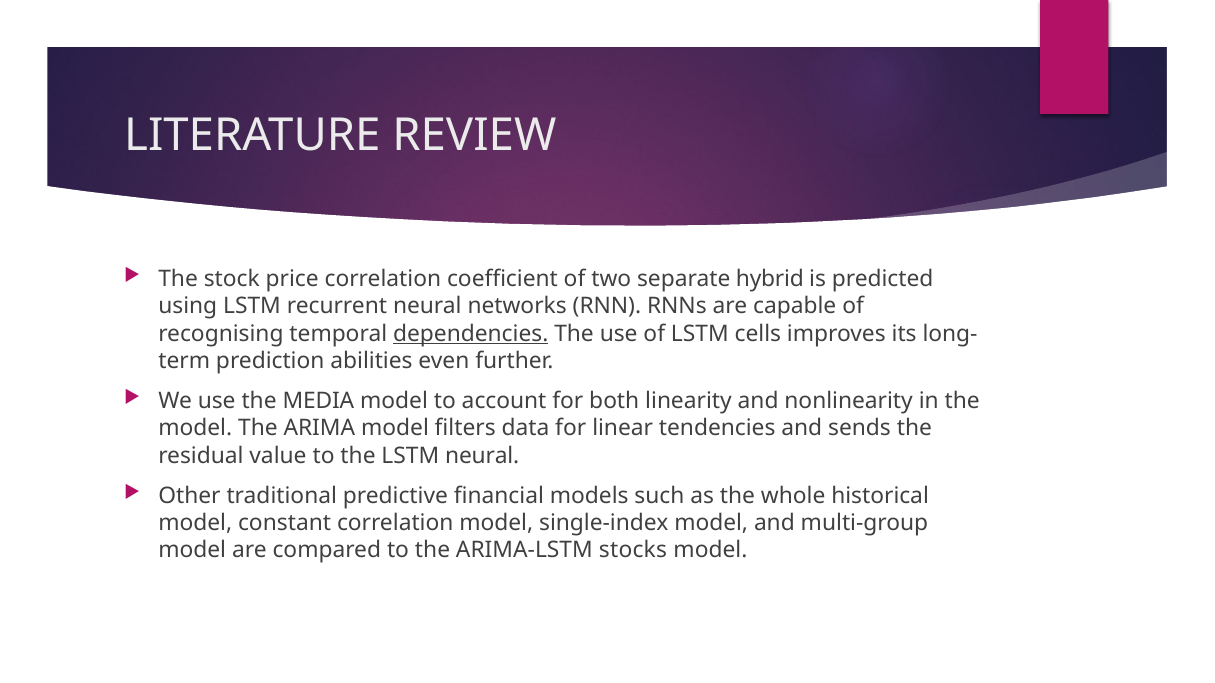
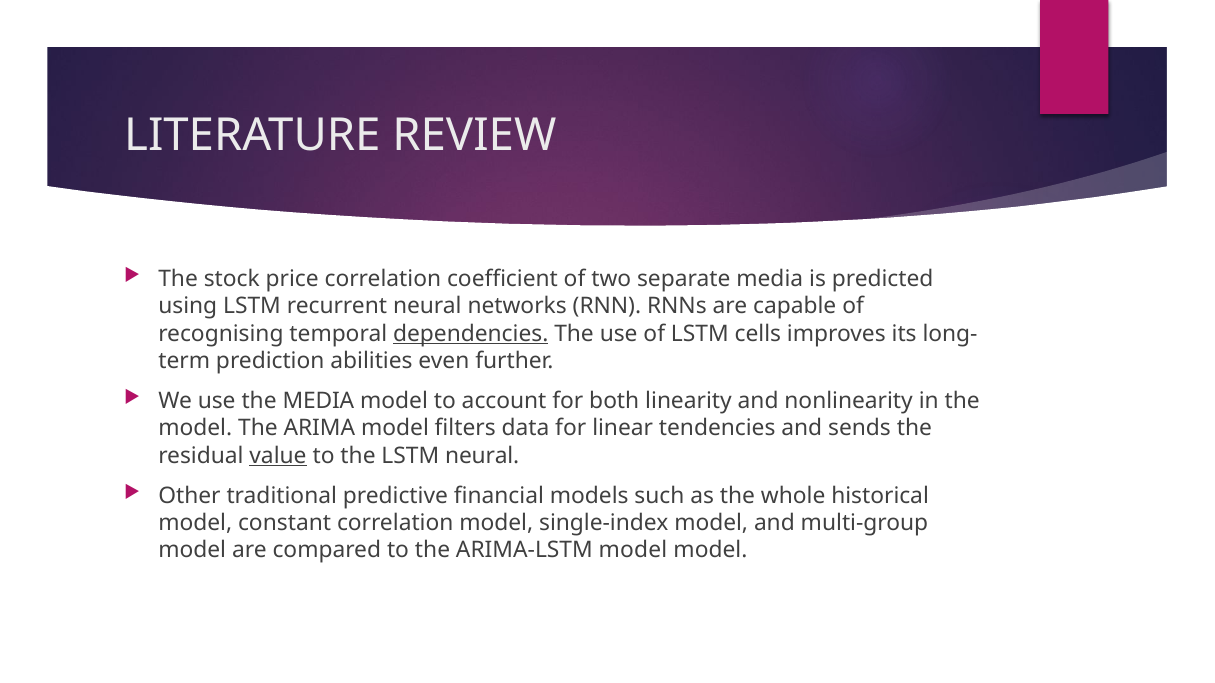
separate hybrid: hybrid -> media (770, 279)
value underline: none -> present (278, 456)
ARIMA-LSTM stocks: stocks -> model (633, 551)
